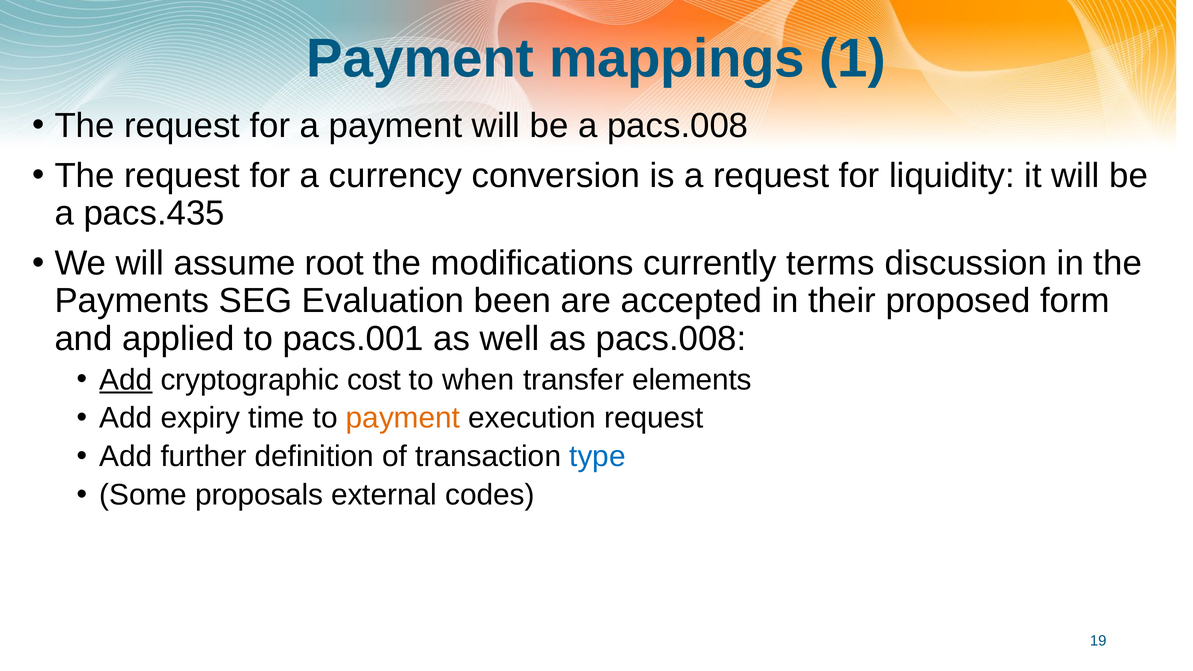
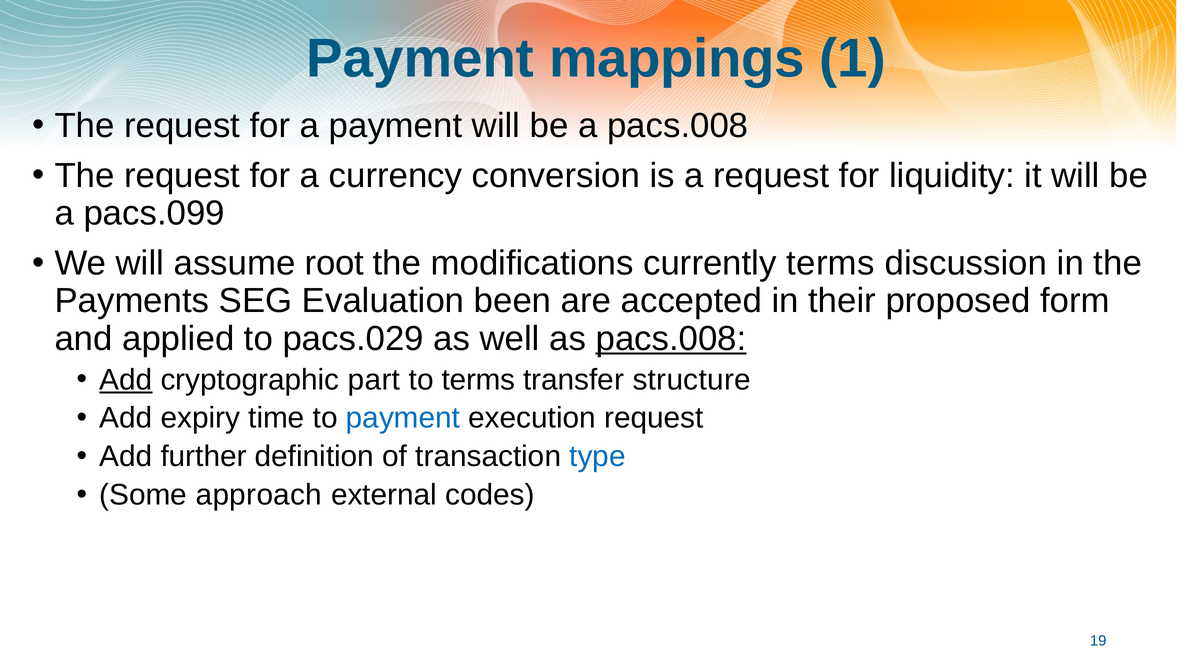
pacs.435: pacs.435 -> pacs.099 (154, 213)
pacs.001: pacs.001 -> pacs.029 (353, 339)
pacs.008 underline: none -> present (671, 339)
cost: cost -> part (374, 380)
to when: when -> terms (479, 380)
elements: elements -> structure (692, 380)
payment colour: orange -> blue (403, 418)
proposals: proposals -> approach (259, 495)
